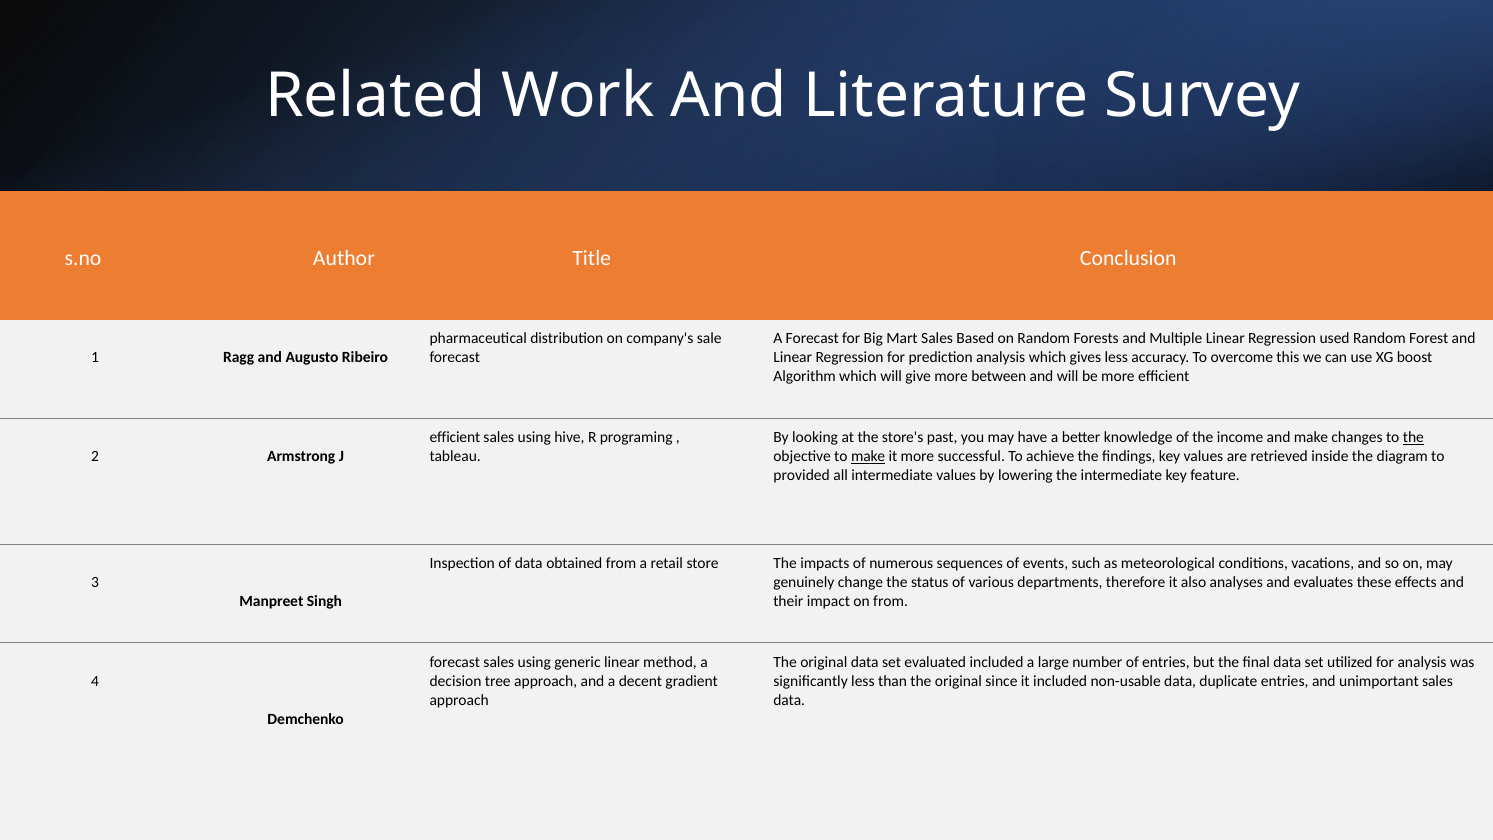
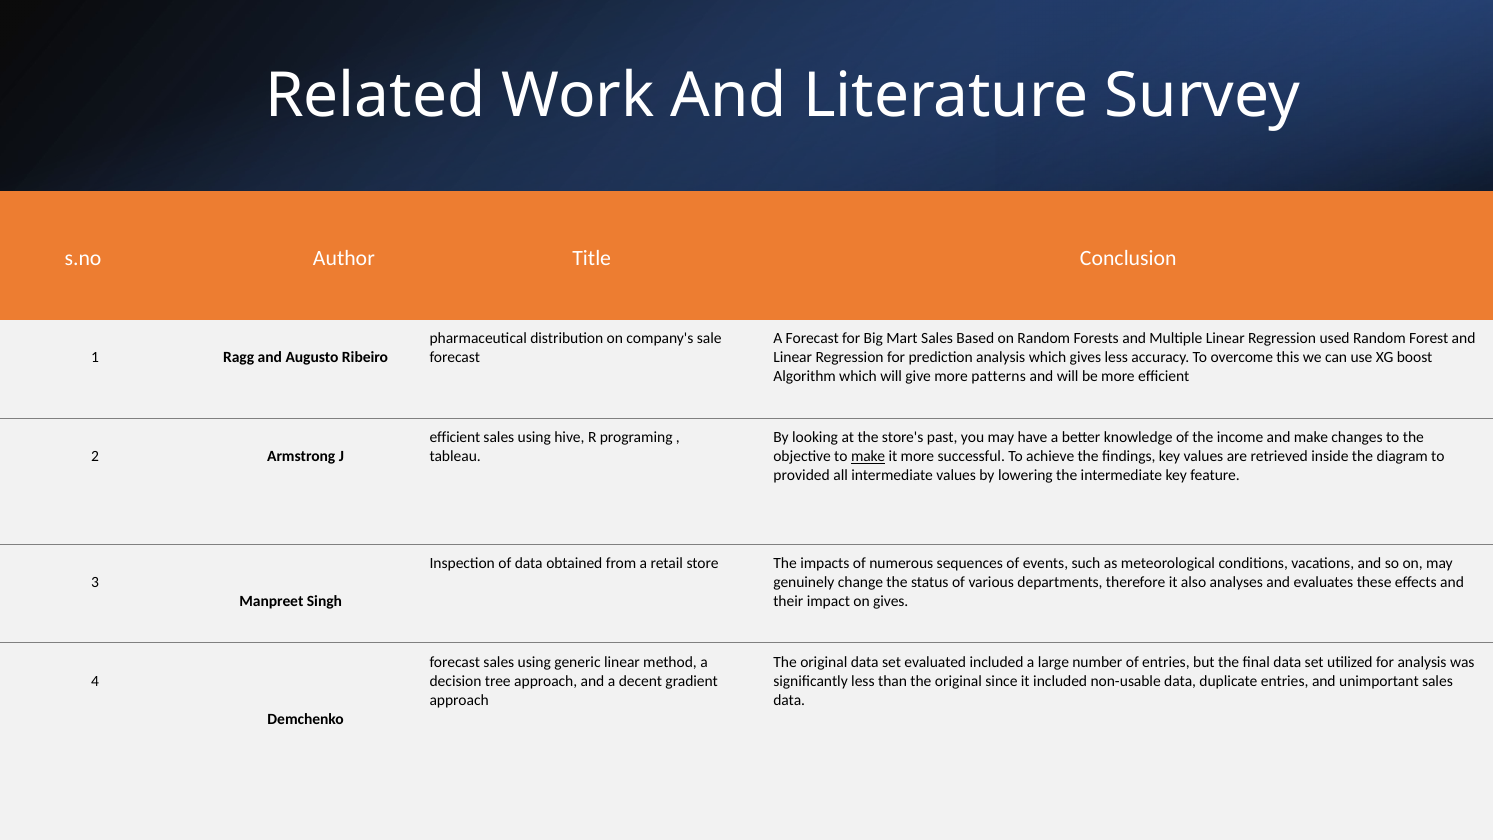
between: between -> patterns (999, 377)
the underline: present -> none (1413, 437)
on from: from -> gives (891, 601)
